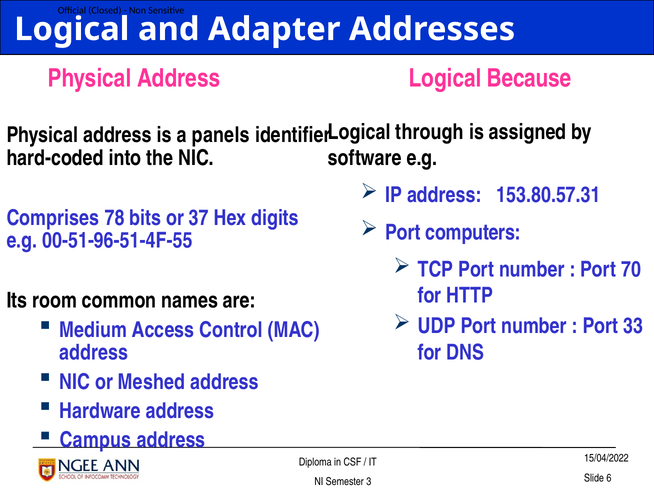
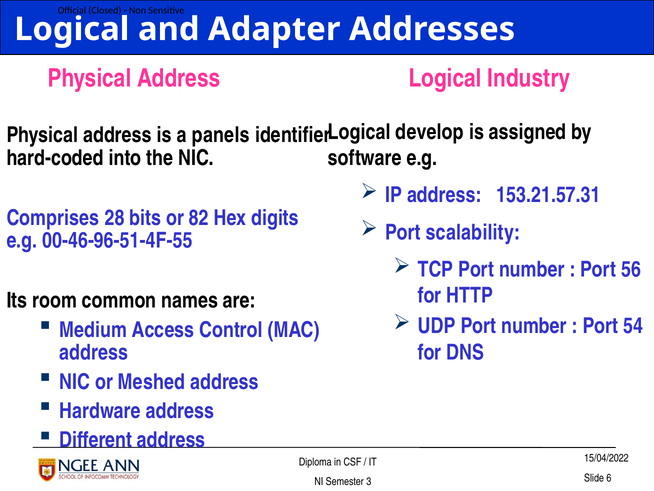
Because: Because -> Industry (529, 78)
through: through -> develop (430, 132)
153.80.57.31: 153.80.57.31 -> 153.21.57.31 (549, 195)
78: 78 -> 28 (115, 218)
37: 37 -> 82 (199, 218)
computers: computers -> scalability (473, 232)
00-51-96-51-4F-55: 00-51-96-51-4F-55 -> 00-46-96-51-4F-55 (117, 240)
70: 70 -> 56 (631, 269)
33: 33 -> 54 (633, 326)
Campus: Campus -> Different (96, 440)
